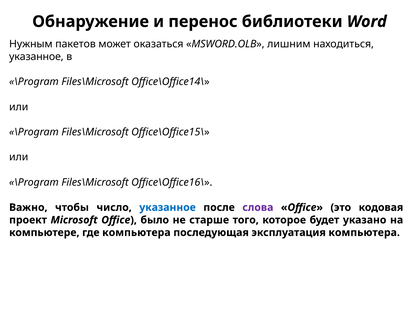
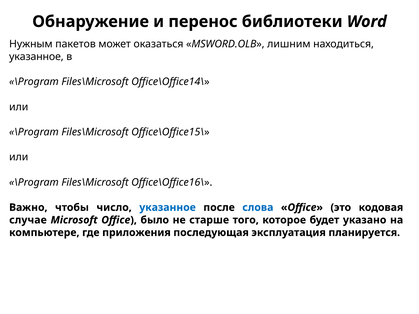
слова colour: purple -> blue (258, 208)
проект: проект -> случае (28, 220)
где компьютера: компьютера -> приложения (136, 233)
эксплуатация компьютера: компьютера -> планируется (364, 233)
